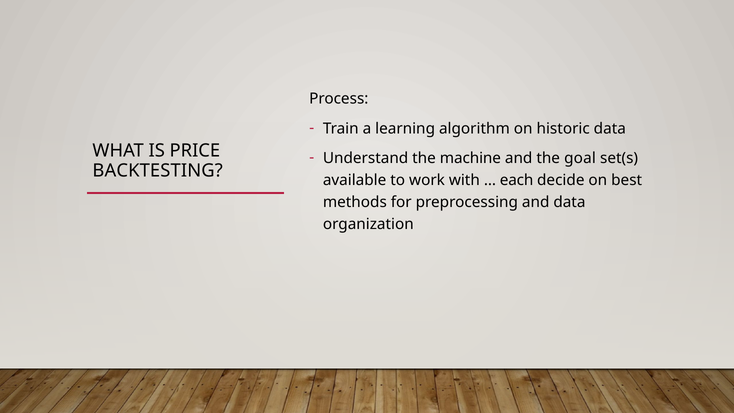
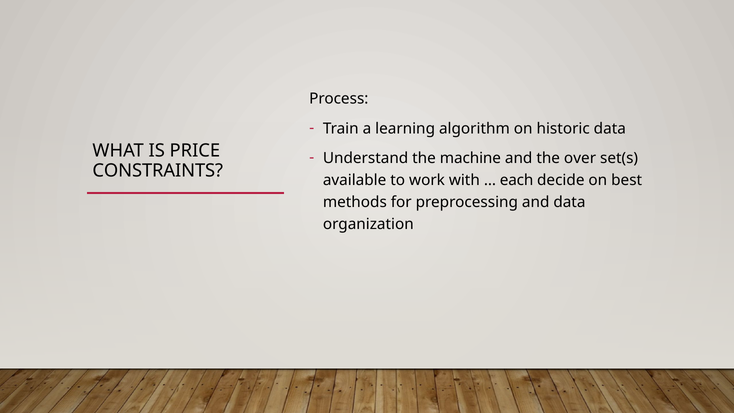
goal: goal -> over (580, 158)
BACKTESTING: BACKTESTING -> CONSTRAINTS (158, 171)
